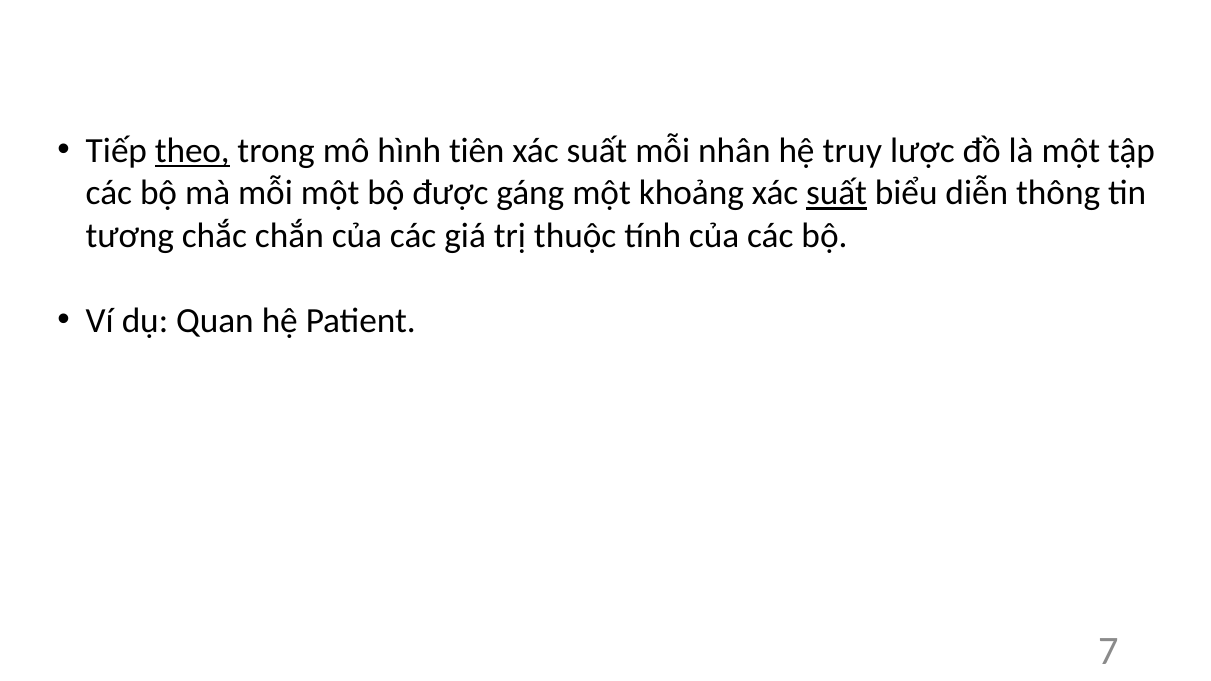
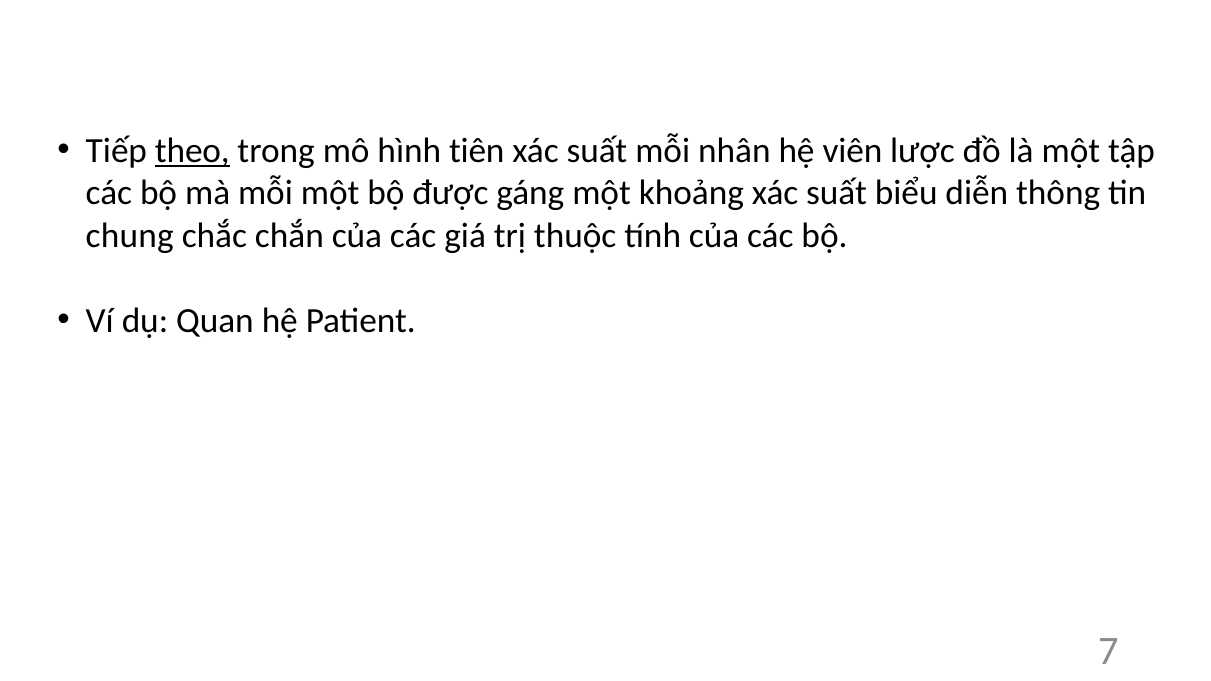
truy: truy -> viên (852, 151)
suất underline: present -> none (837, 193)
tương: tương -> chung (130, 236)
